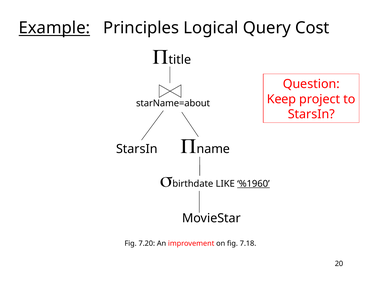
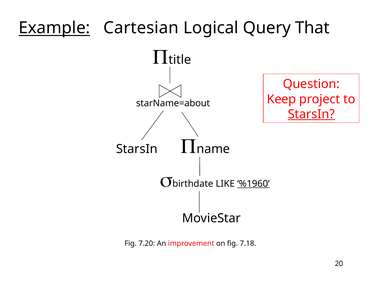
Principles: Principles -> Cartesian (141, 28)
Cost: Cost -> That (312, 28)
StarsIn underline: none -> present (311, 114)
